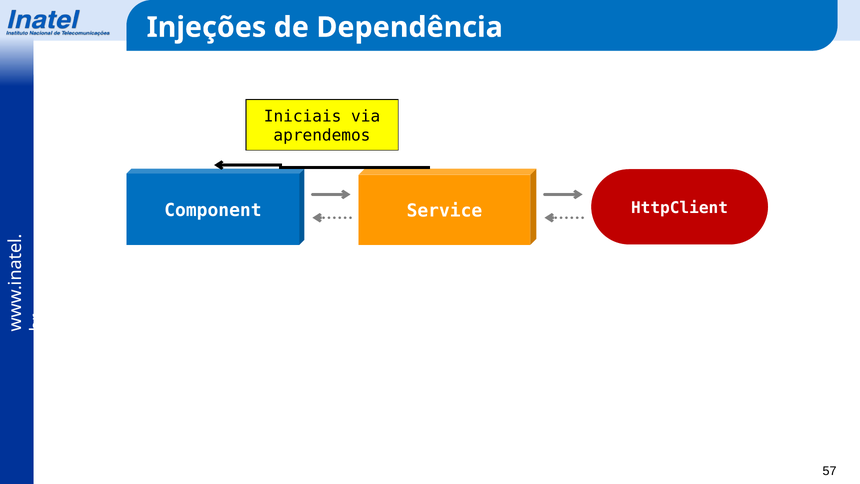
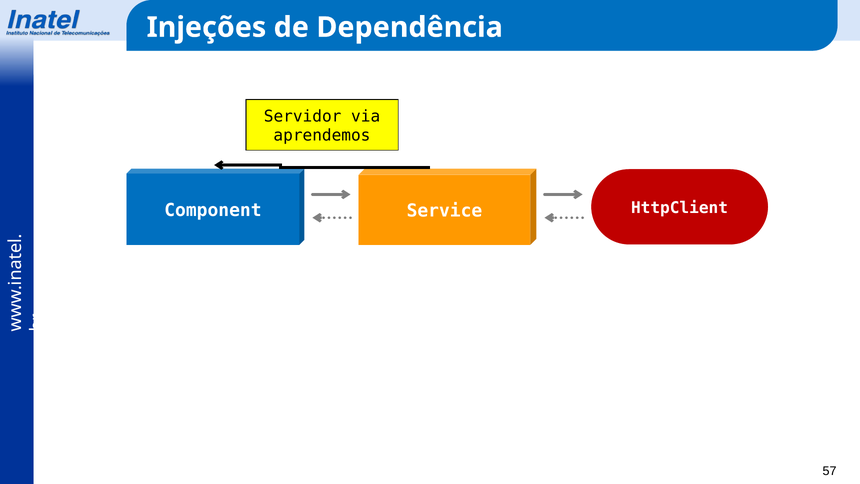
Iniciais: Iniciais -> Servidor (303, 116)
